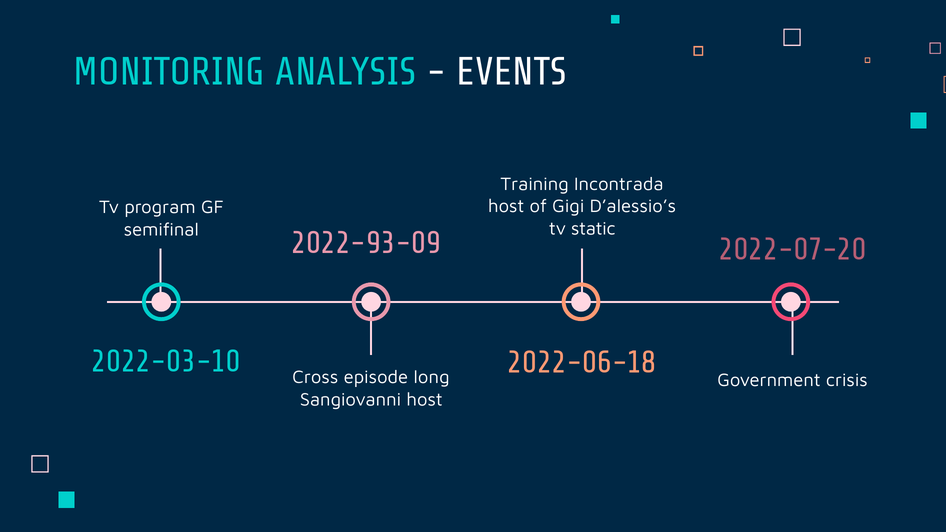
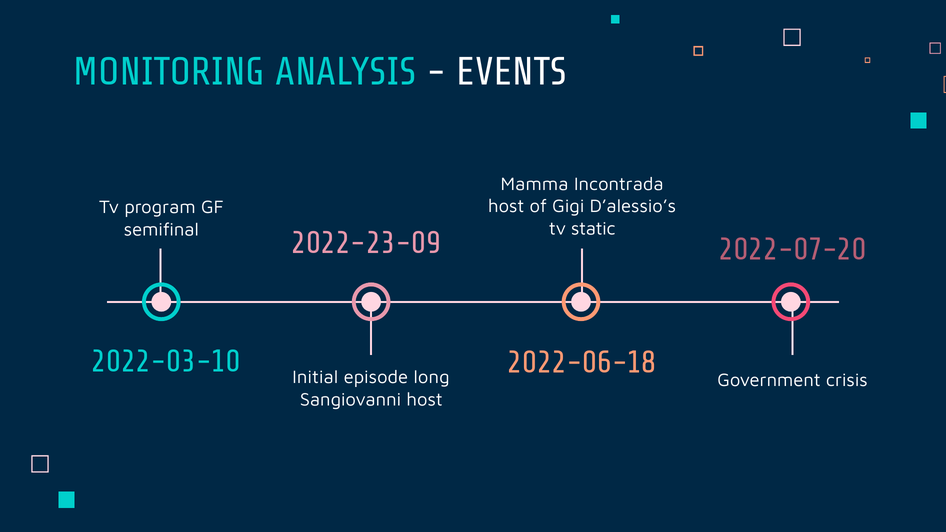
Training: Training -> Mamma (535, 184)
2022-93-09: 2022-93-09 -> 2022-23-09 (366, 243)
Cross: Cross -> Initial (315, 378)
